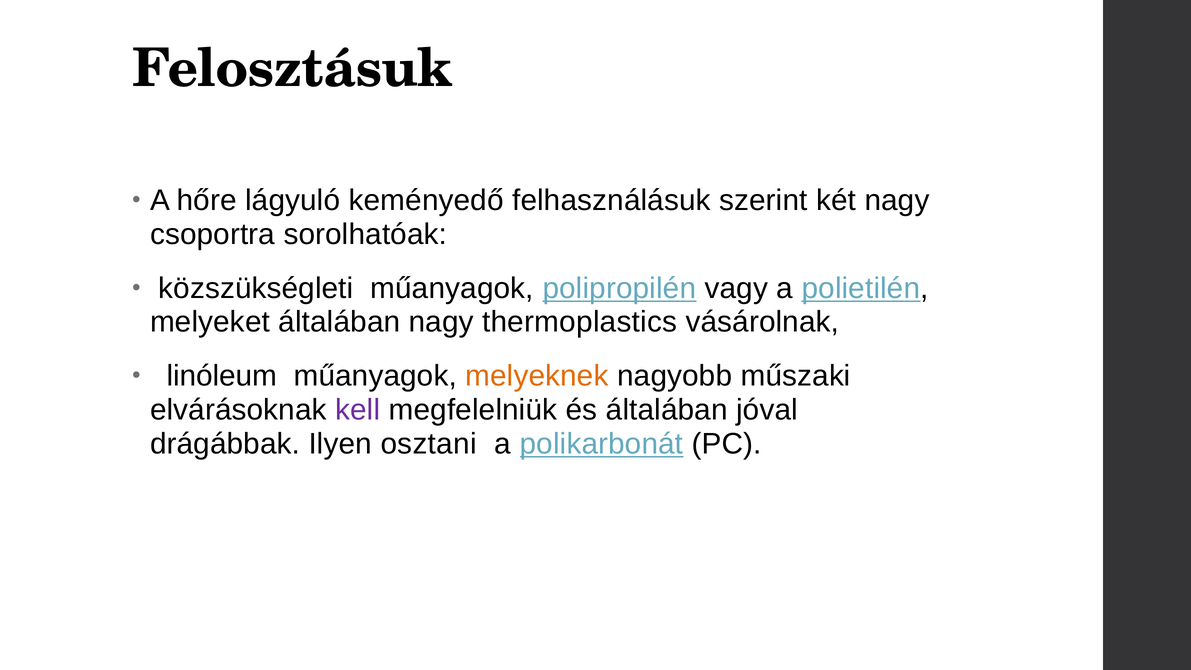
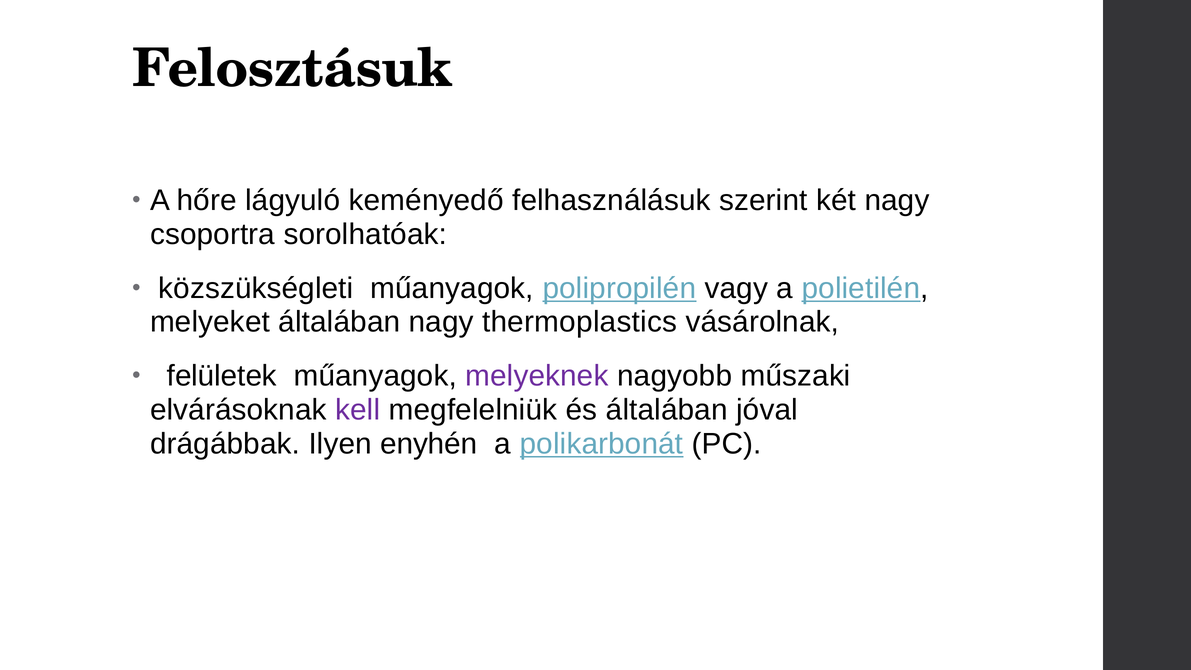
linóleum: linóleum -> felületek (222, 376)
melyeknek colour: orange -> purple (537, 376)
osztani: osztani -> enyhén (429, 444)
